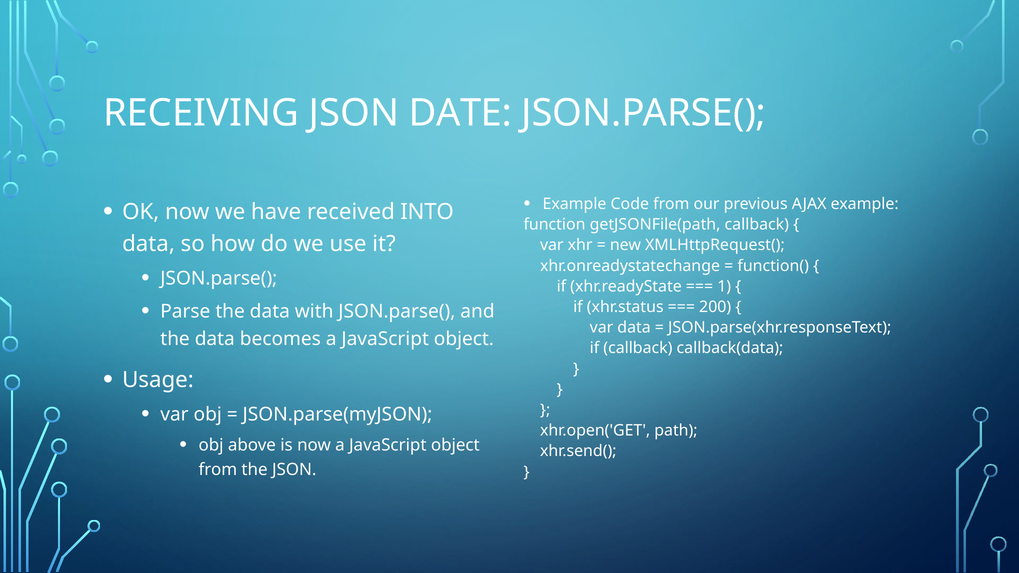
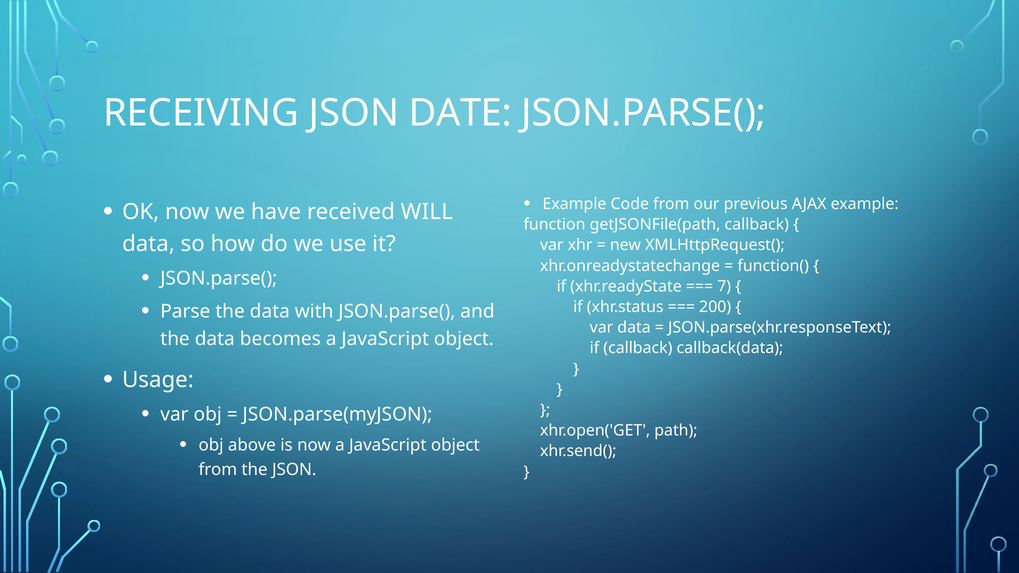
INTO: INTO -> WILL (427, 212)
1: 1 -> 7 (724, 286)
